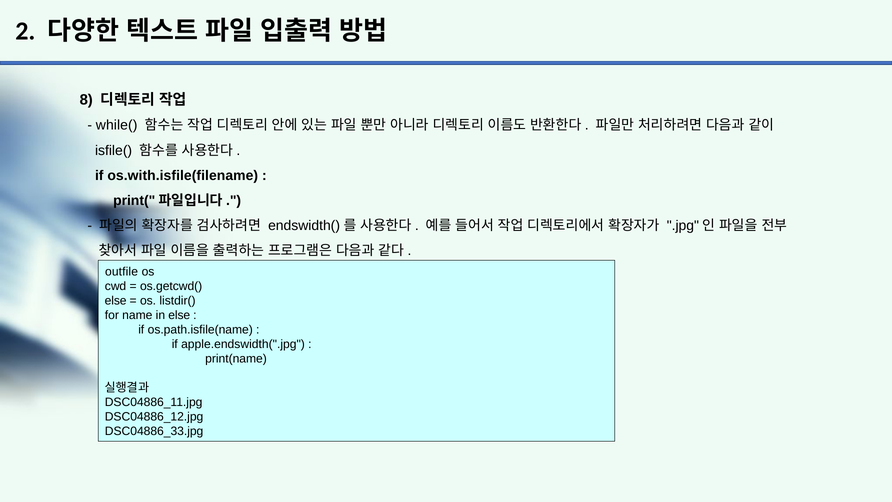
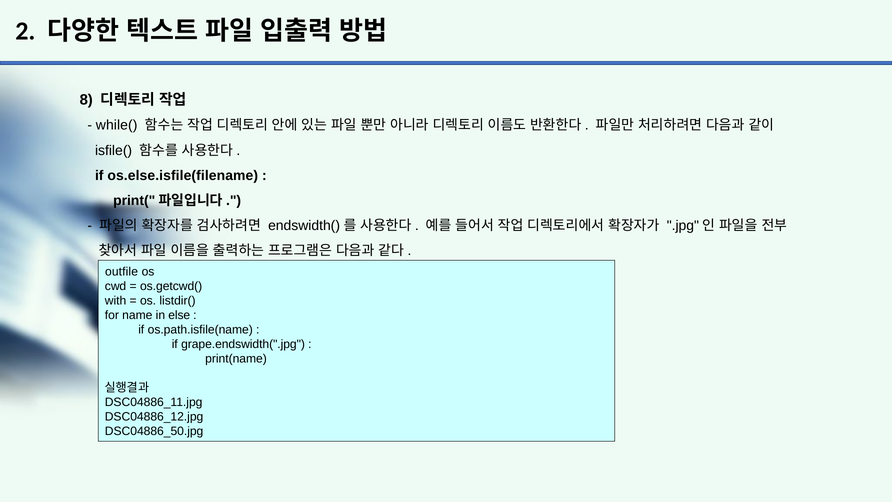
os.with.isfile(filename: os.with.isfile(filename -> os.else.isfile(filename (183, 175)
else: else -> with (116, 301)
apple.endswidth(".jpg: apple.endswidth(".jpg -> grape.endswidth(".jpg (243, 344)
DSC04886_33.jpg: DSC04886_33.jpg -> DSC04886_50.jpg (154, 431)
